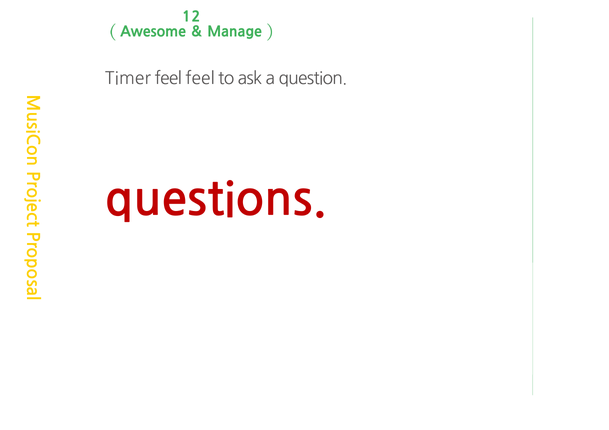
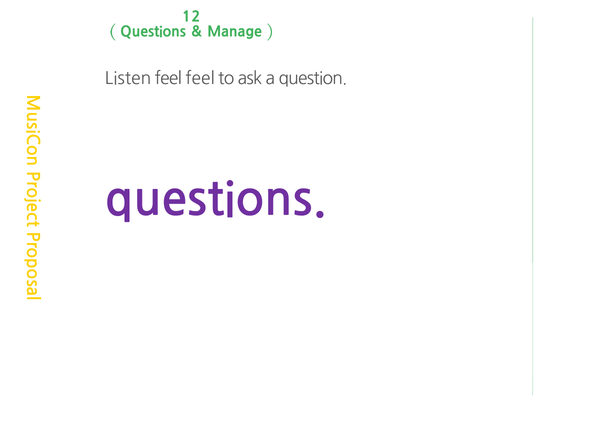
Awesome: Awesome -> Questions (153, 32)
Timer: Timer -> Listen (128, 79)
questions colour: red -> purple (216, 200)
